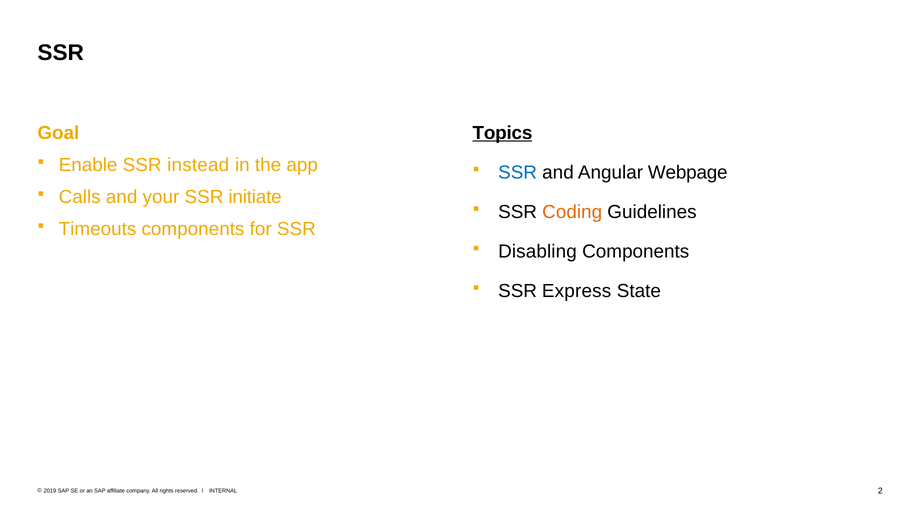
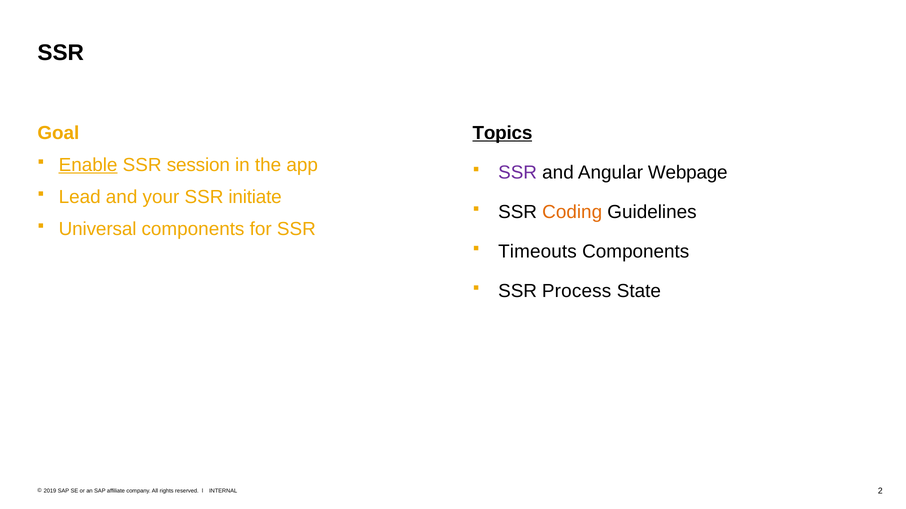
Enable underline: none -> present (88, 165)
instead: instead -> session (198, 165)
SSR colour: blue -> purple (518, 173)
Calls: Calls -> Lead (80, 197)
Timeouts: Timeouts -> Universal (98, 229)
Disabling: Disabling -> Timeouts (537, 252)
Express: Express -> Process (577, 292)
